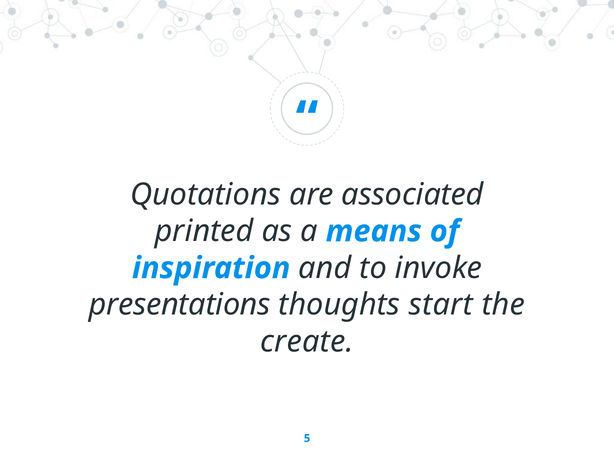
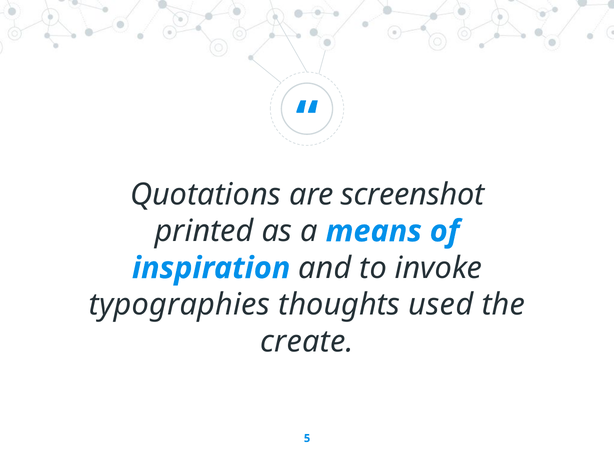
associated: associated -> screenshot (413, 195)
presentations: presentations -> typographies (179, 305)
start: start -> used (441, 305)
